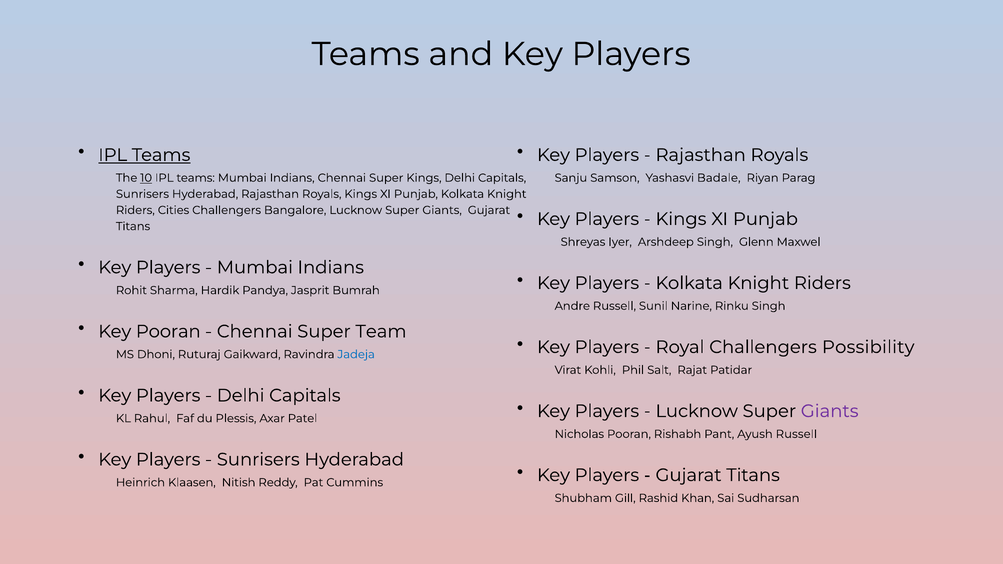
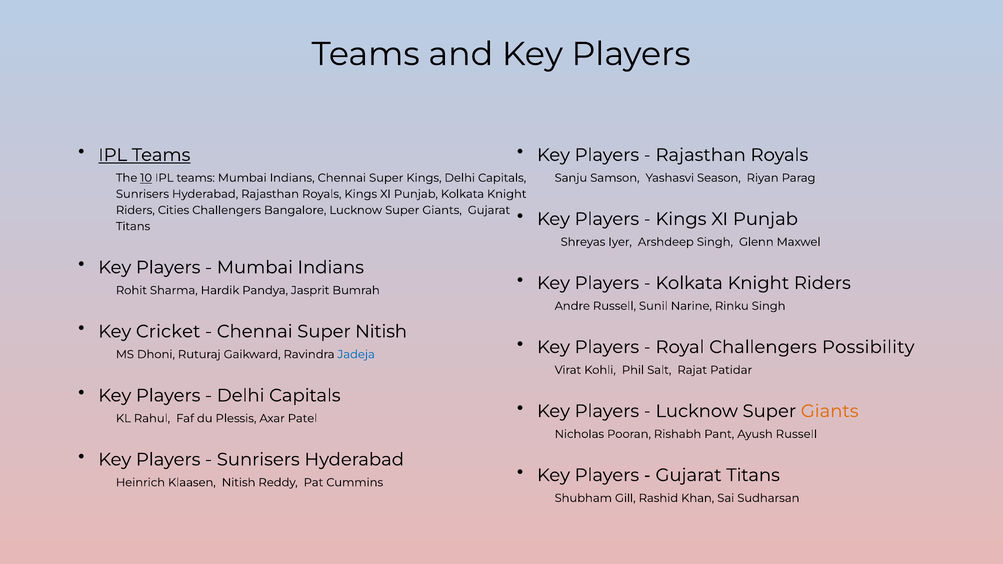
Badale: Badale -> Season (719, 178)
Key Pooran: Pooran -> Cricket (168, 332)
Super Team: Team -> Nitish (381, 332)
Giants colour: purple -> orange (830, 411)
